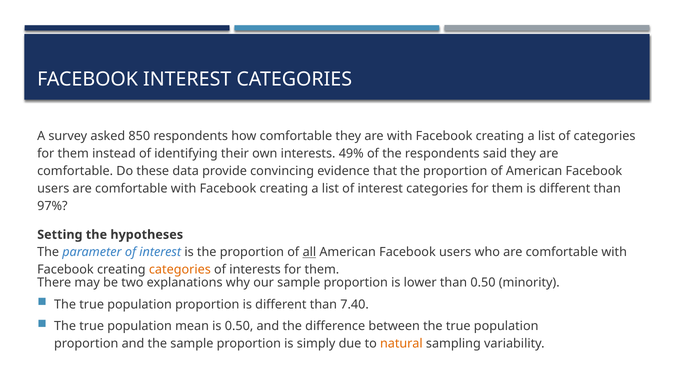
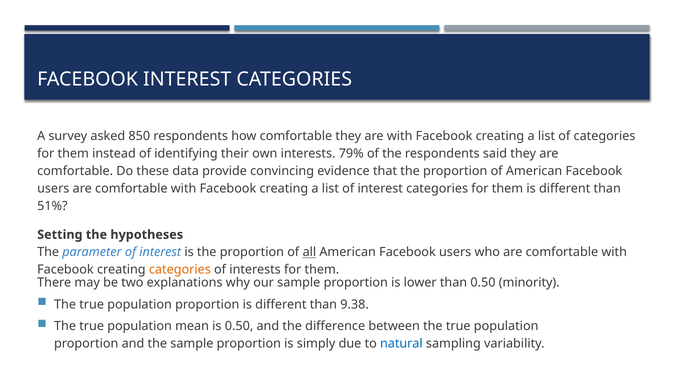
49%: 49% -> 79% (351, 154)
97%: 97% -> 51% (52, 206)
7.40: 7.40 -> 9.38 (355, 304)
natural colour: orange -> blue (401, 344)
